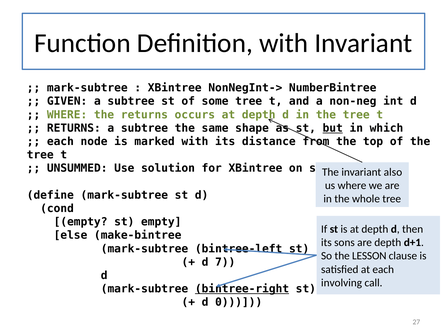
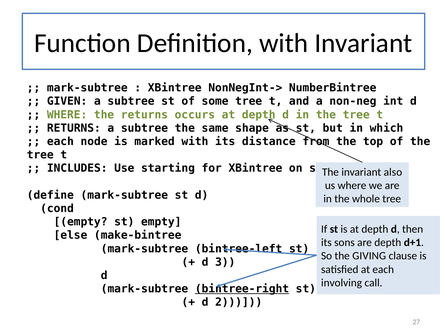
but underline: present -> none (333, 128)
UNSUMMED: UNSUMMED -> INCLUDES (77, 168)
solution: solution -> starting (168, 168)
LESSON: LESSON -> GIVING (369, 256)
7: 7 -> 3 (225, 262)
0: 0 -> 2 (239, 303)
